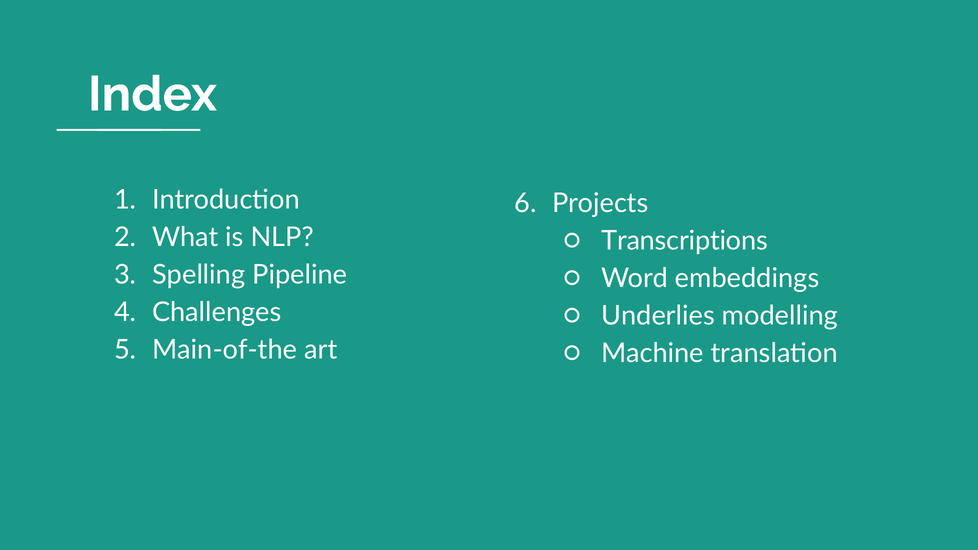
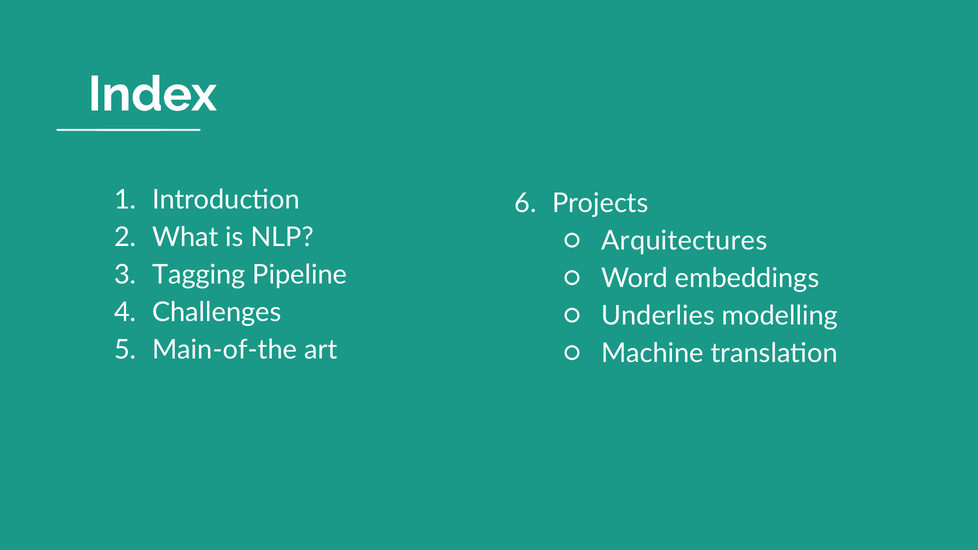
Transcriptions: Transcriptions -> Arquitectures (684, 241)
Spelling: Spelling -> Tagging (199, 275)
